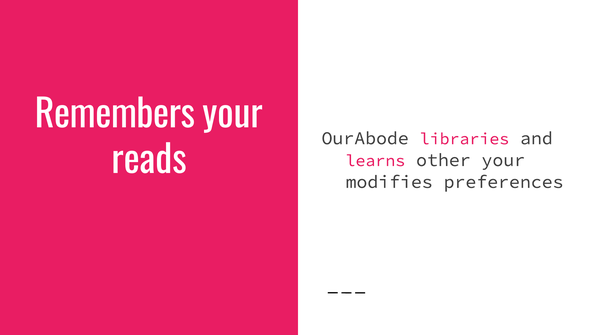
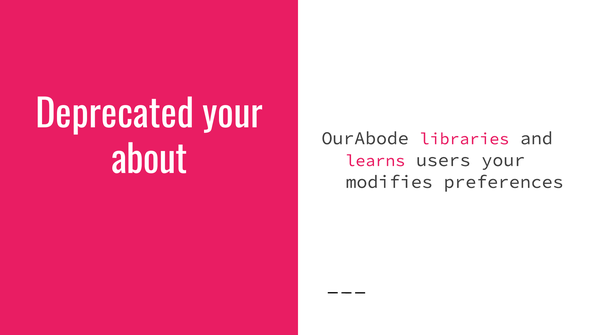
Remembers: Remembers -> Deprecated (115, 115)
reads: reads -> about (149, 161)
other: other -> users (443, 160)
